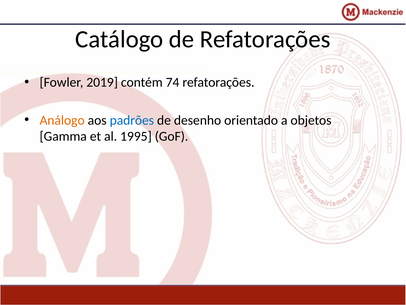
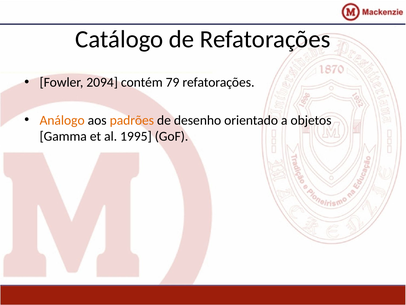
2019: 2019 -> 2094 (102, 82)
74: 74 -> 79 (173, 82)
padrões colour: blue -> orange (132, 120)
